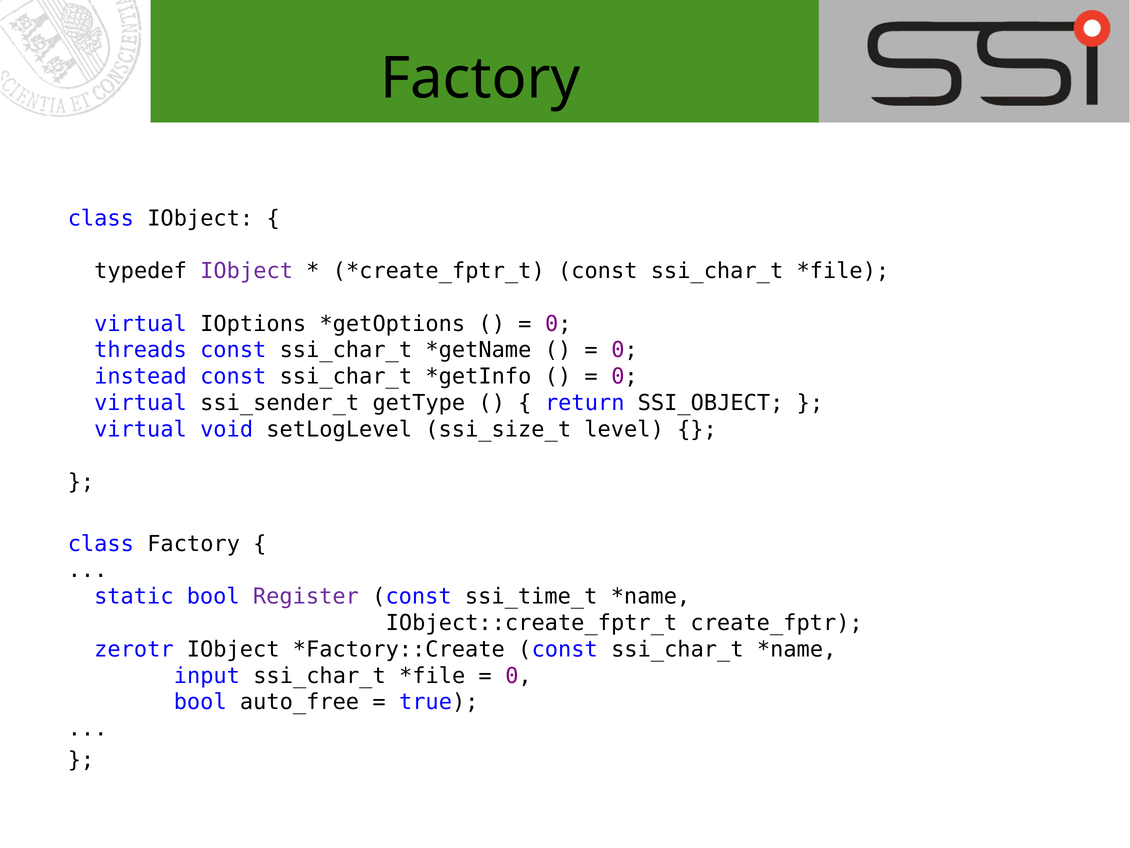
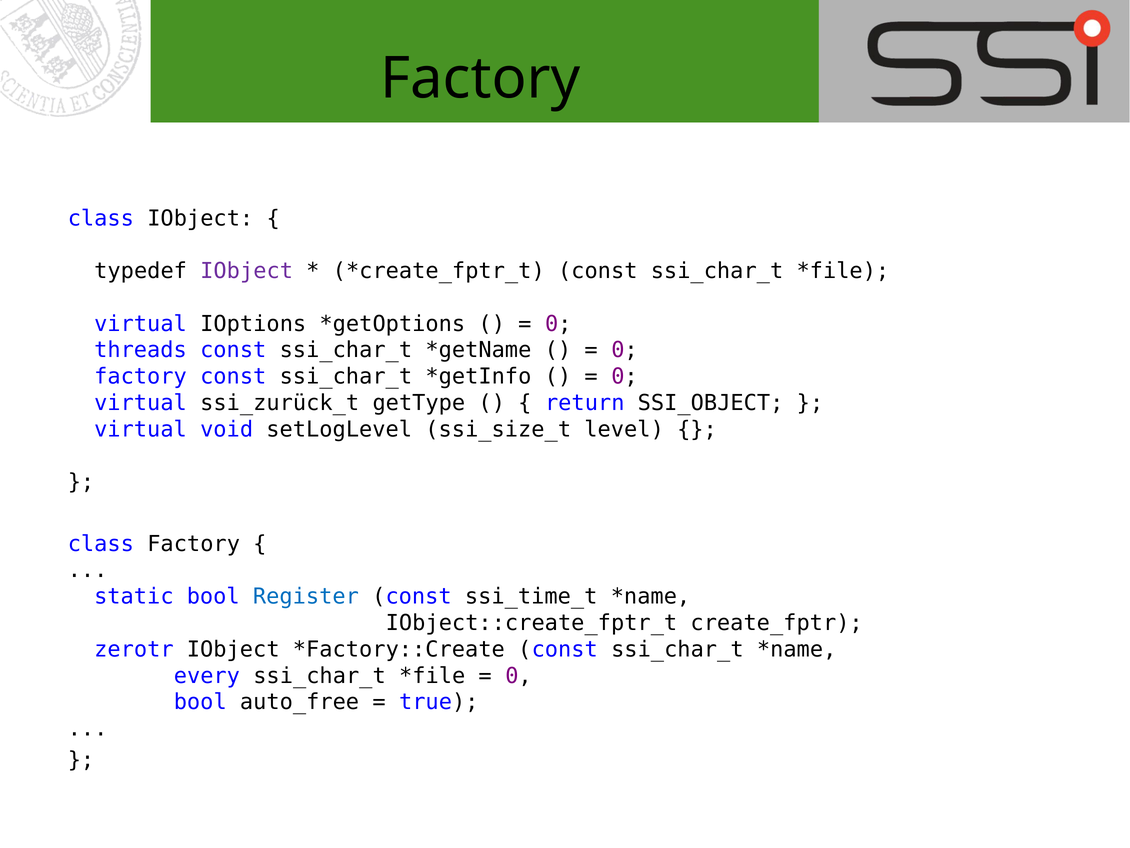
instead: instead -> factory (140, 376)
ssi_sender_t: ssi_sender_t -> ssi_zurück_t (280, 403)
Register colour: purple -> blue (306, 596)
input: input -> every (207, 675)
